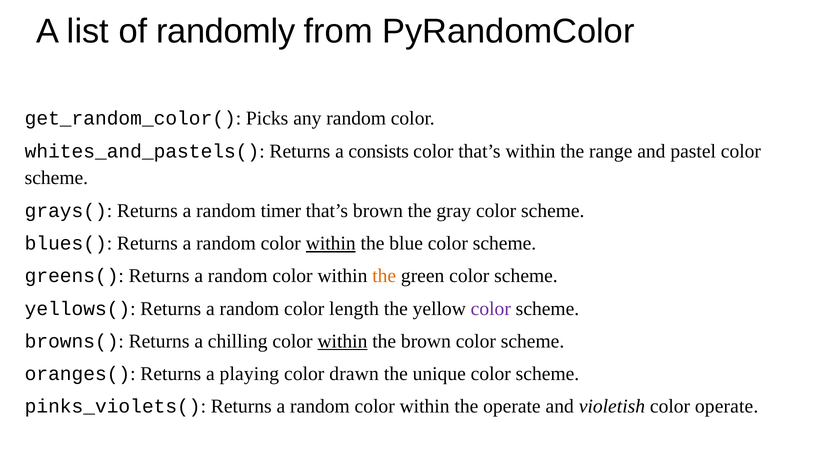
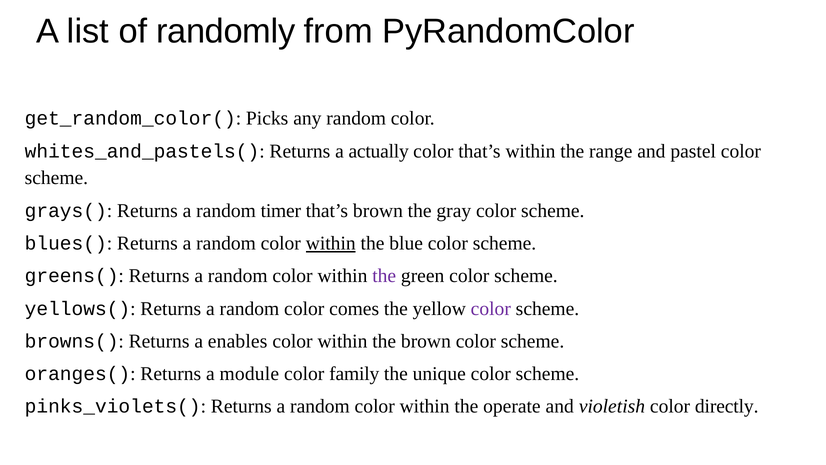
consists: consists -> actually (379, 151)
the colour: orange -> purple (384, 276)
length: length -> comes (354, 308)
chilling: chilling -> enables (238, 341)
within underline: present -> none (342, 341)
playing: playing -> module (249, 374)
drawn: drawn -> family (354, 374)
color operate: operate -> directly (727, 406)
